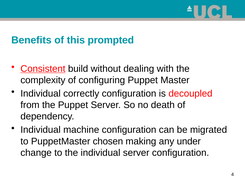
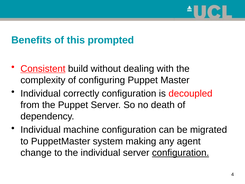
chosen: chosen -> system (108, 141)
under: under -> agent (189, 141)
configuration underline: none -> present (181, 153)
